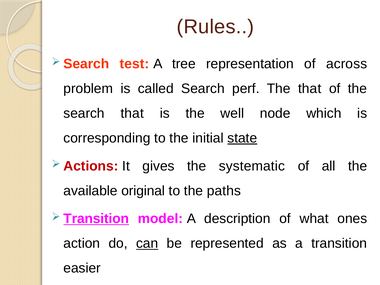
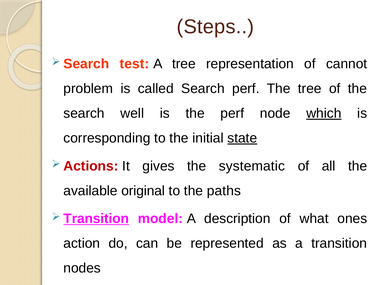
Rules: Rules -> Steps (215, 27)
across: across -> cannot (347, 64)
The that: that -> tree (310, 89)
search that: that -> well (132, 113)
the well: well -> perf (232, 113)
which underline: none -> present (324, 113)
can underline: present -> none (147, 243)
easier: easier -> nodes (82, 268)
